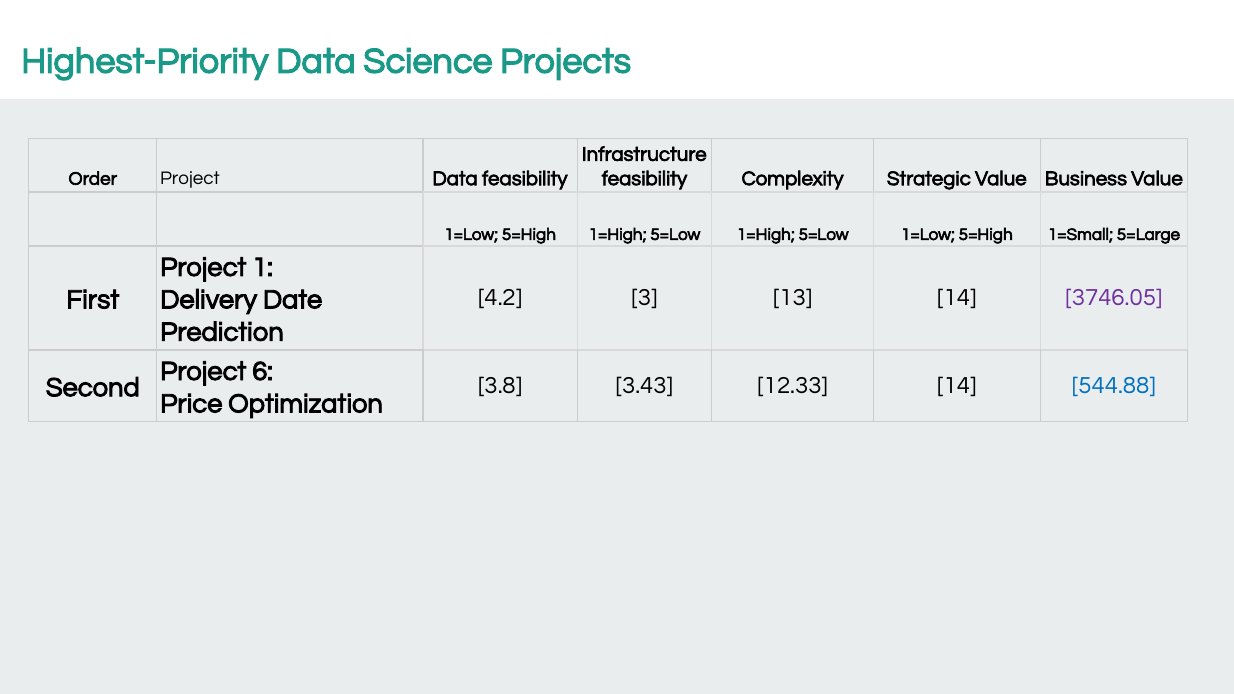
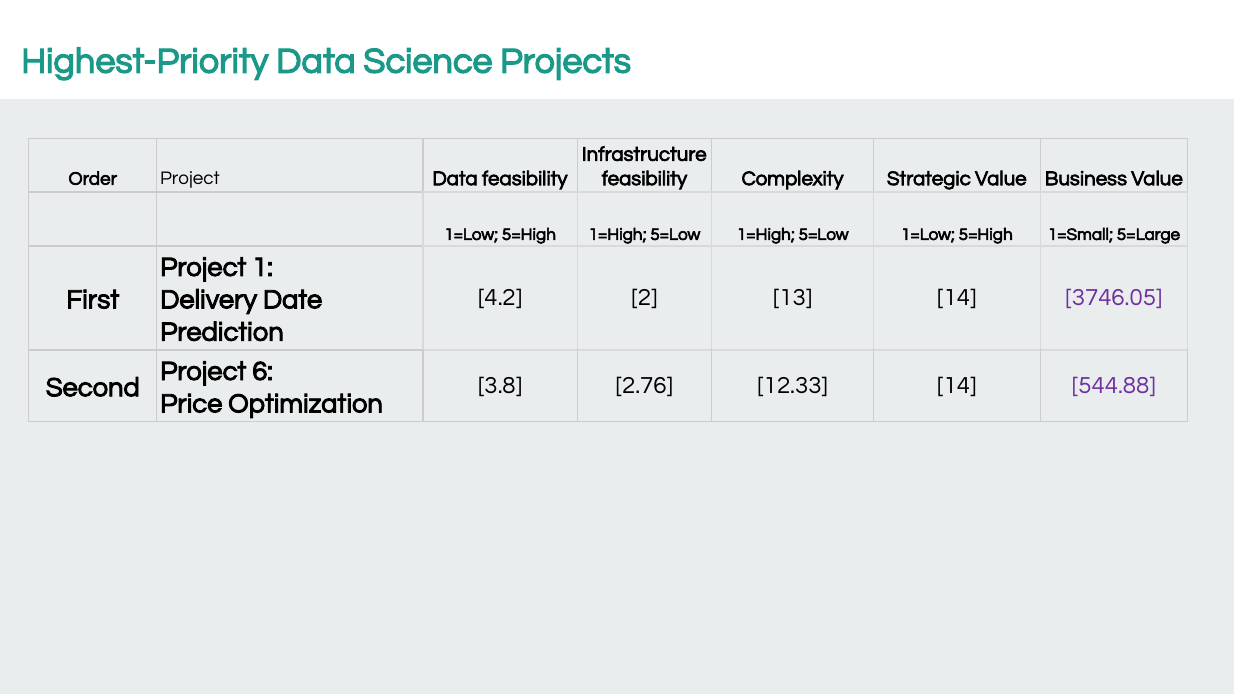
3: 3 -> 2 (644, 297)
3.43: 3.43 -> 2.76 (644, 385)
544.88 colour: blue -> purple (1114, 385)
